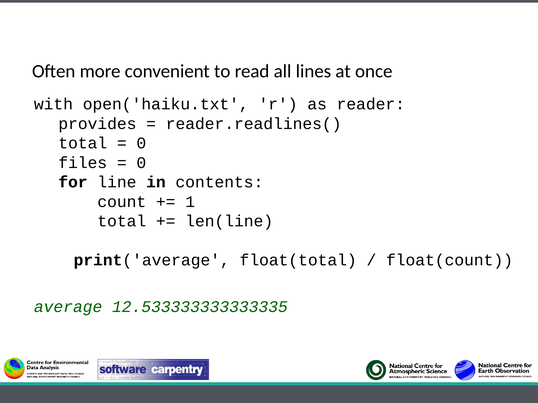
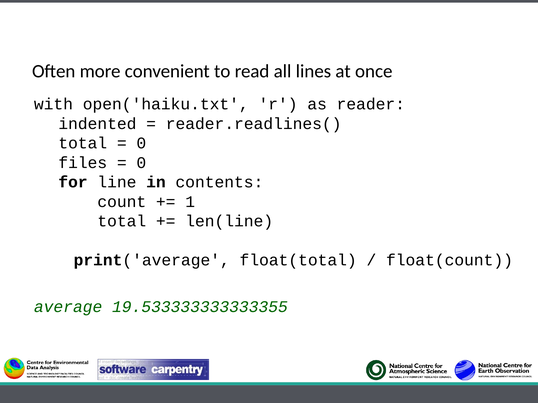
provides: provides -> indented (97, 124)
12.533333333333335: 12.533333333333335 -> 19.533333333333355 (200, 307)
